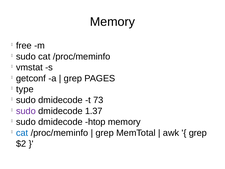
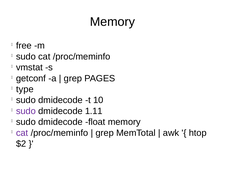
73: 73 -> 10 (98, 100)
1.37: 1.37 -> 1.11 (94, 111)
htop: htop -> float (95, 122)
cat colour: blue -> purple (22, 133)
grep: grep -> htop (198, 133)
